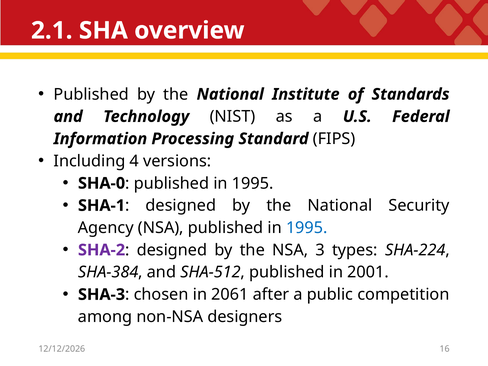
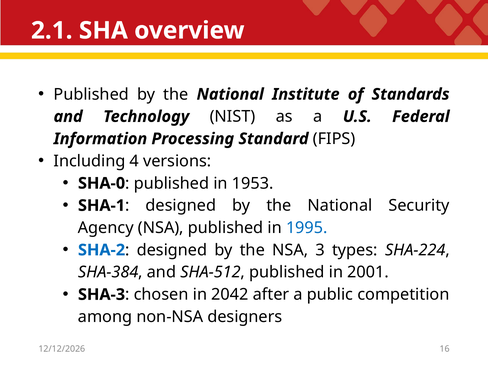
1995: 1995 -> 1953 (253, 183)
SHA-2 colour: purple -> blue (102, 250)
2061: 2061 -> 2042 (230, 295)
